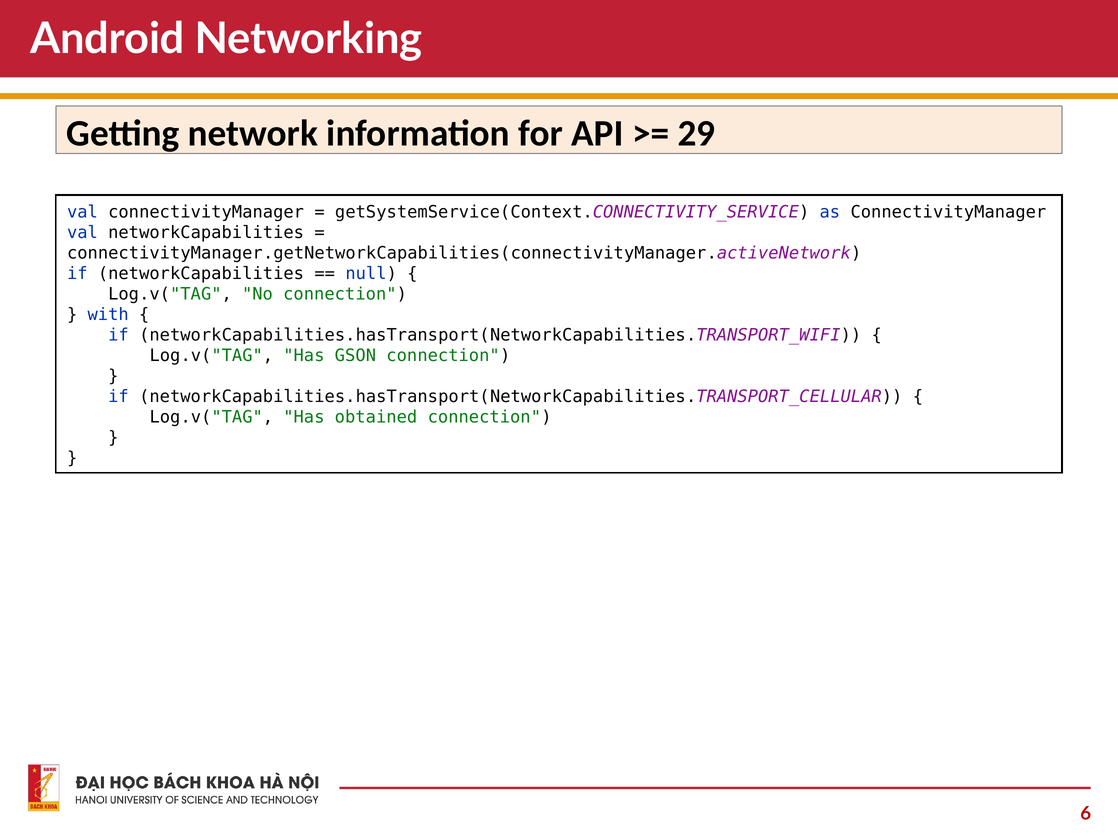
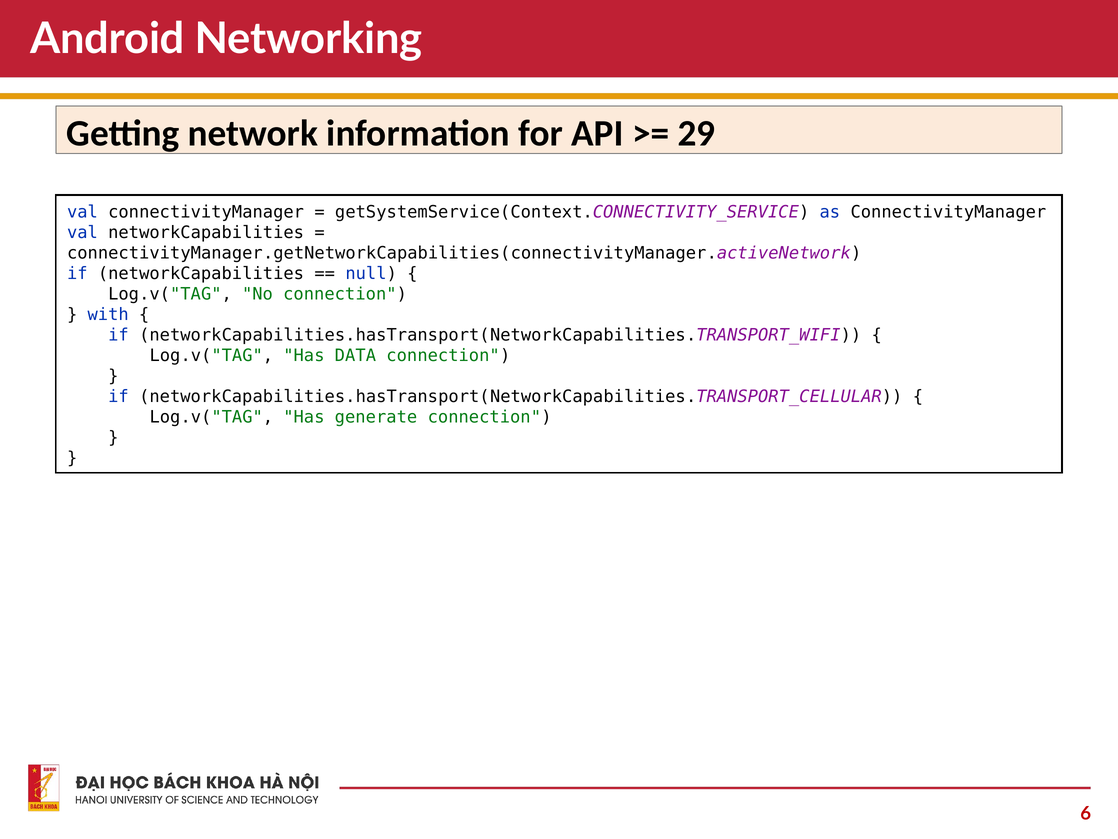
GSON: GSON -> DATA (355, 355)
obtained: obtained -> generate (376, 417)
